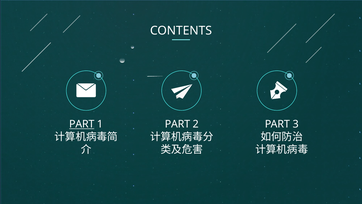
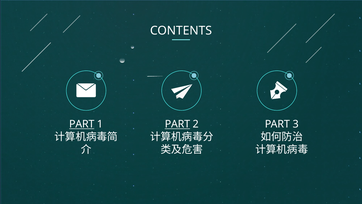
PART underline: none -> present (177, 124)
